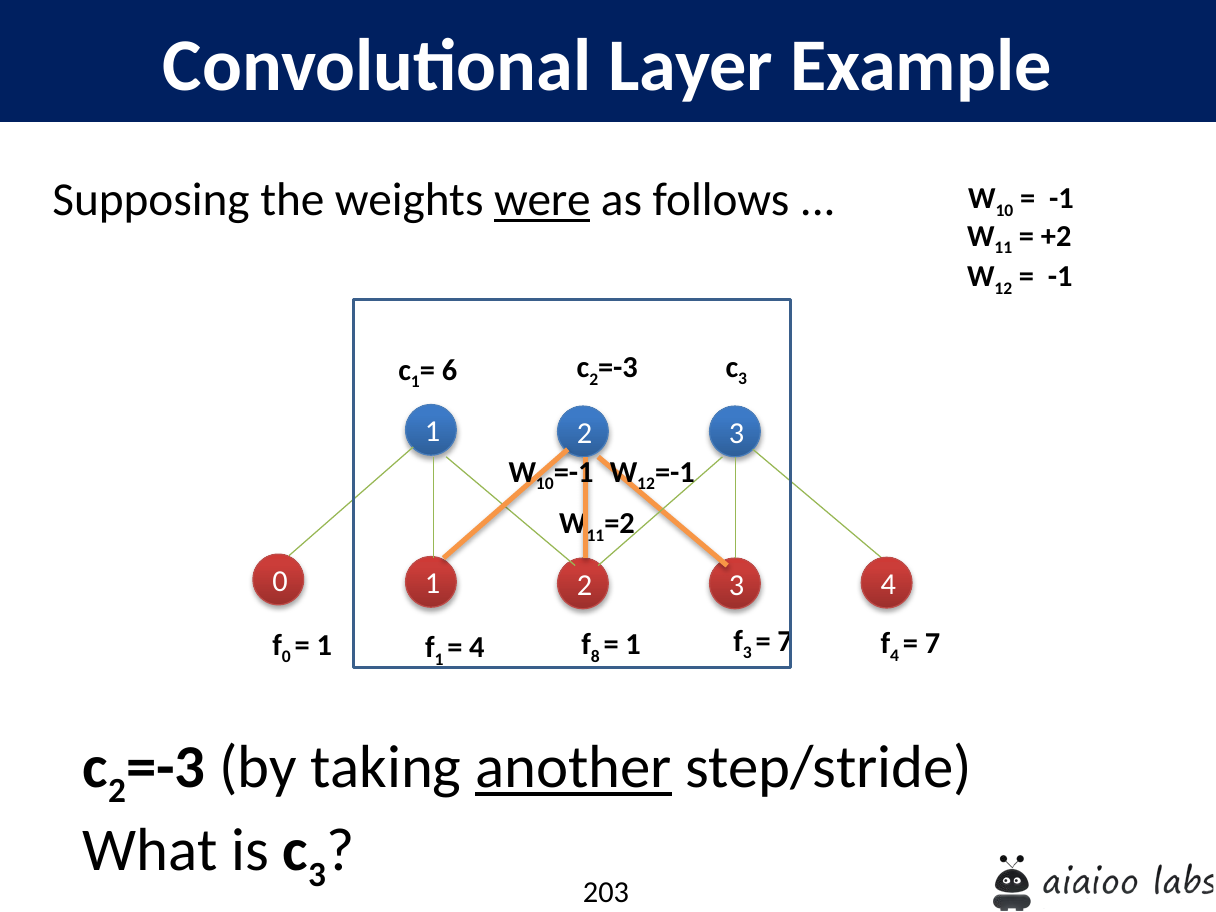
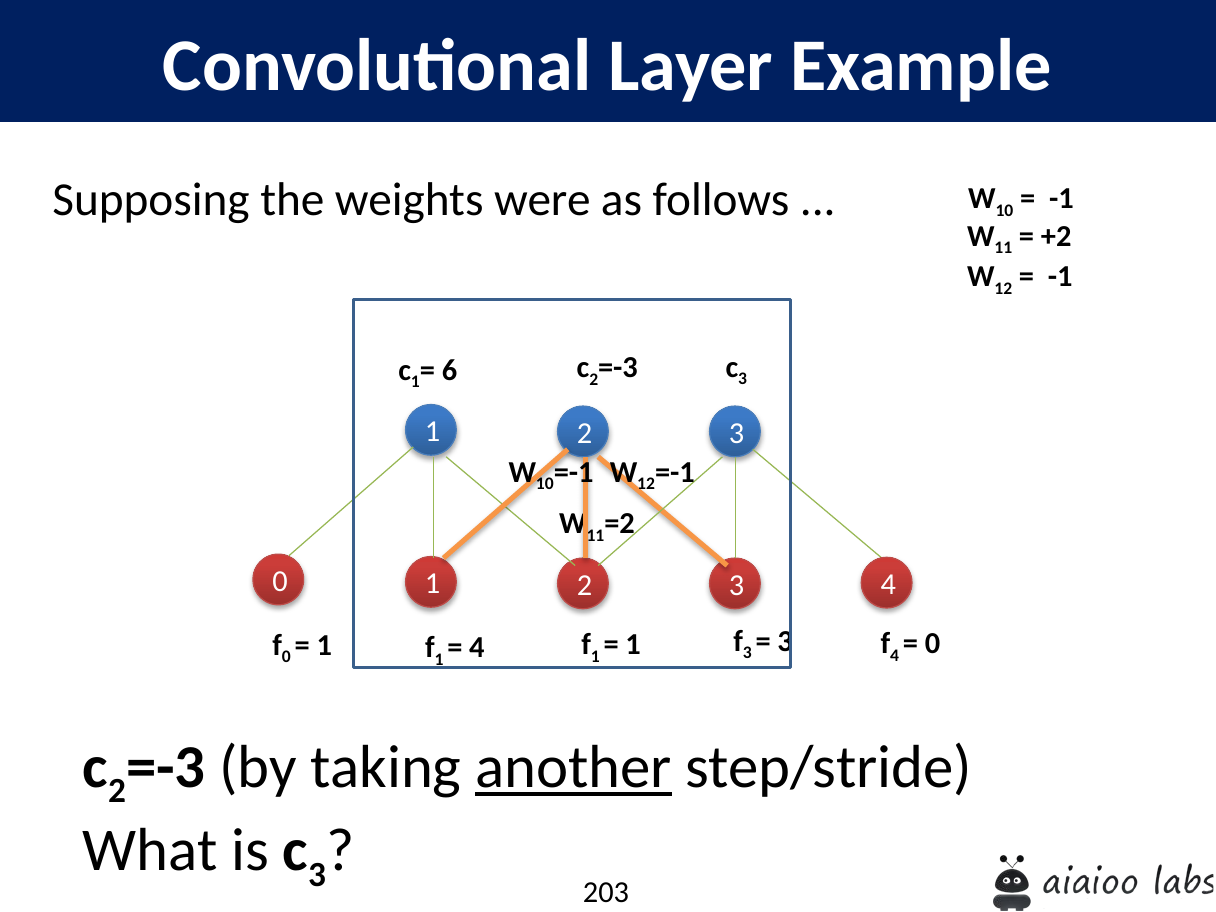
were underline: present -> none (542, 200)
7: 7 -> 0 (933, 644)
8: 8 -> 1 (595, 656)
7: 7 -> 3 (785, 641)
